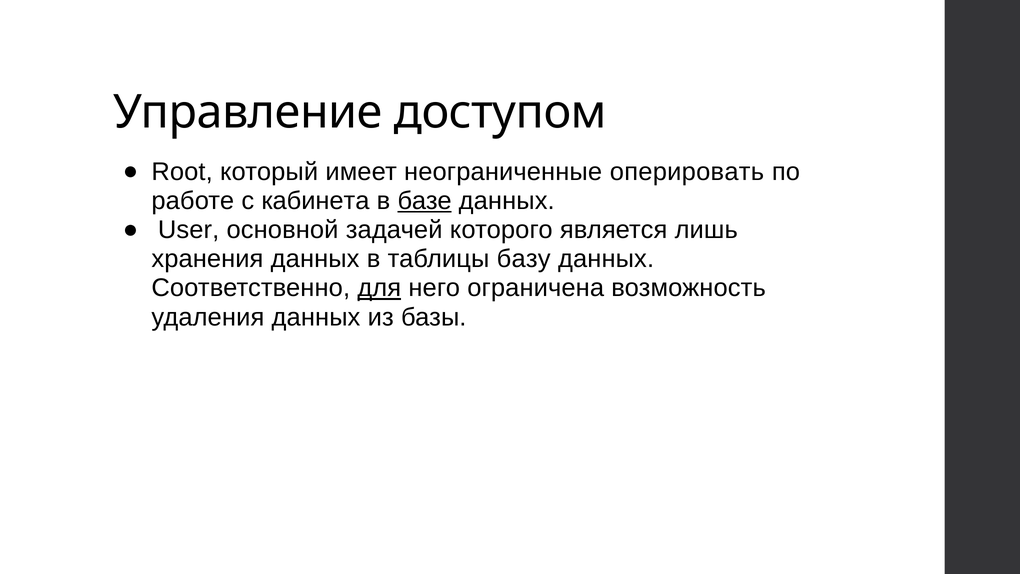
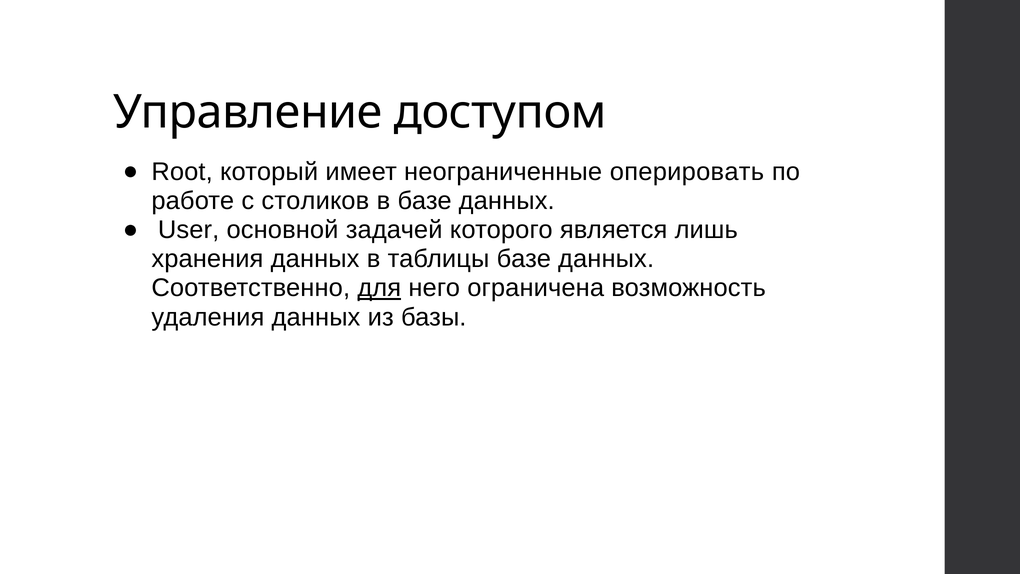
кабинета: кабинета -> столиков (315, 201)
базе underline: present -> none (425, 201)
таблицы базу: базу -> базе (524, 259)
